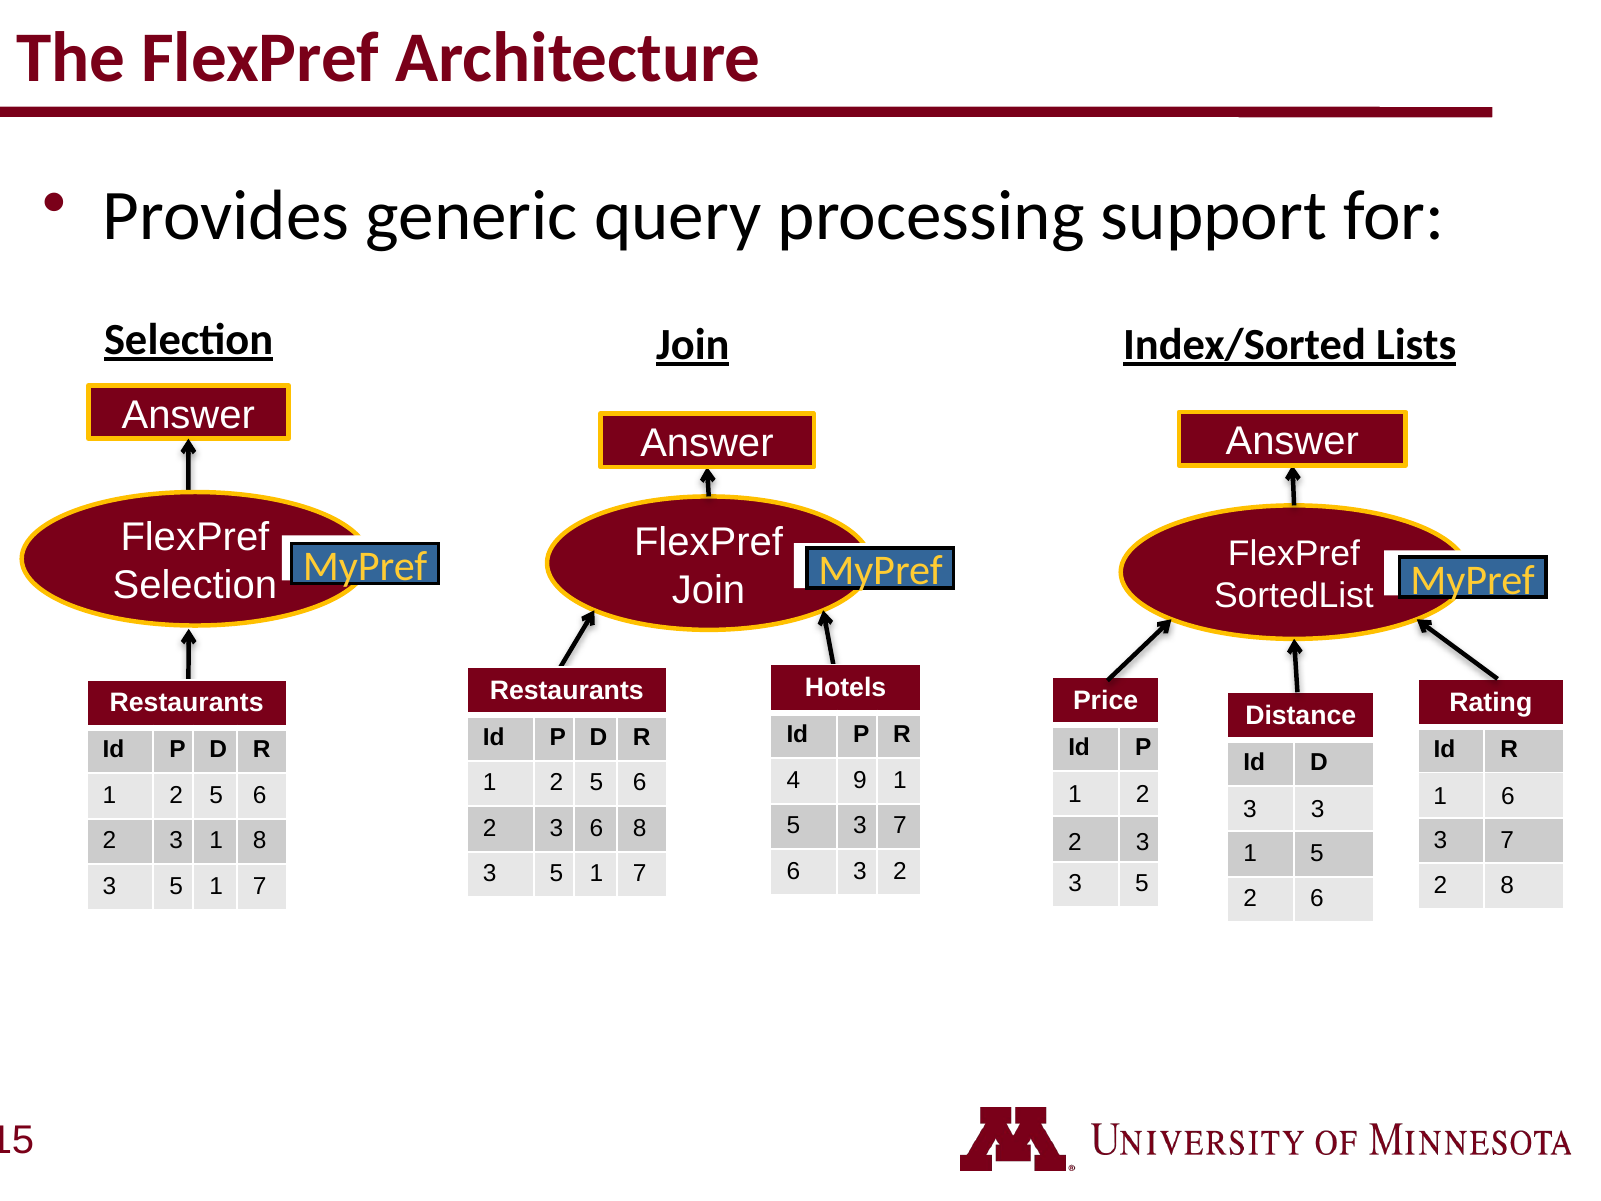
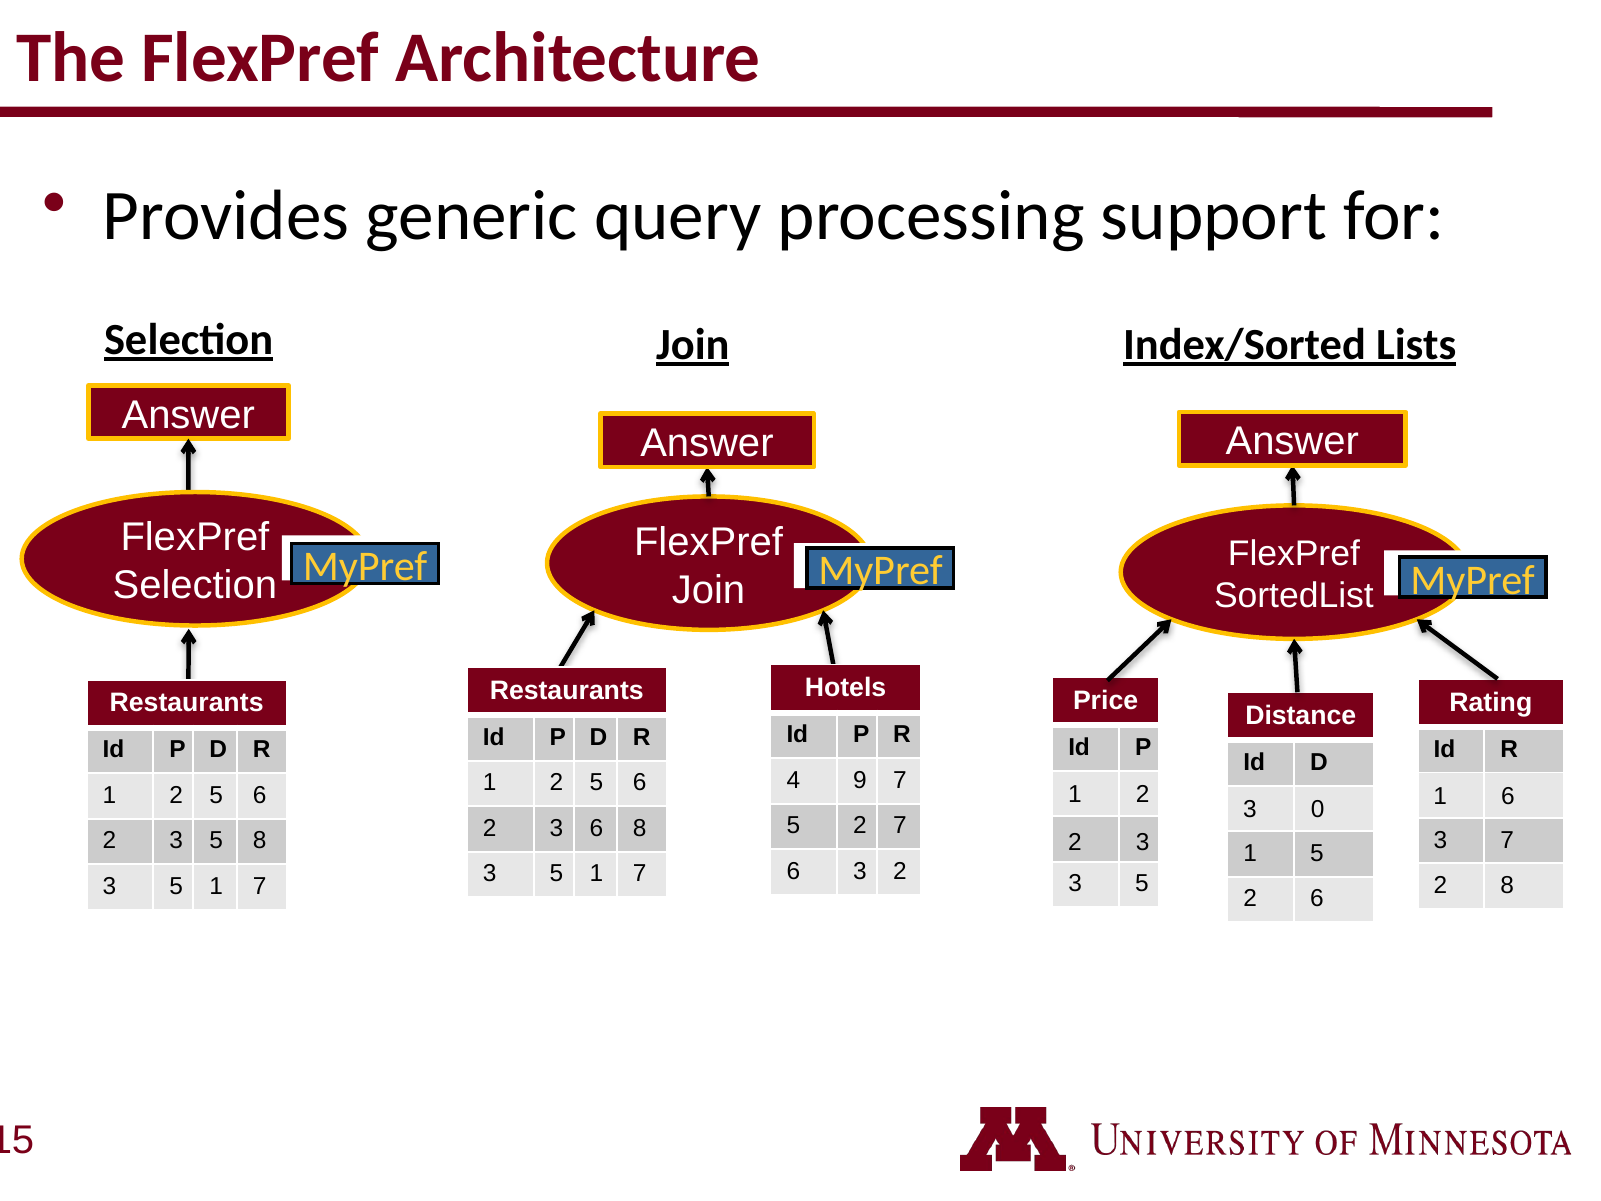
9 1: 1 -> 7 (900, 780)
3: 3 -> 0 (1318, 810)
3: 3 -> 2 (860, 825)
2 3 1: 1 -> 5 (216, 840)
